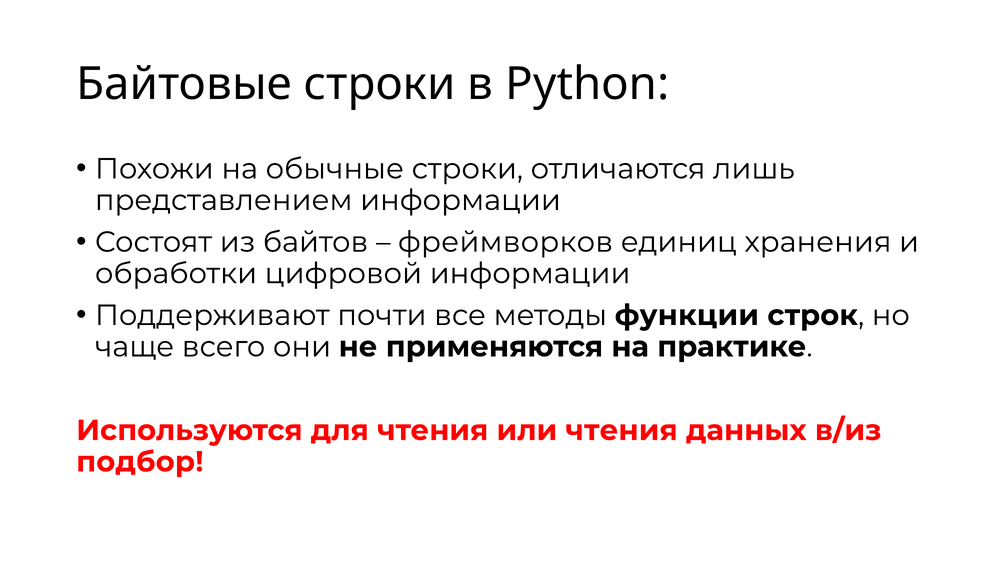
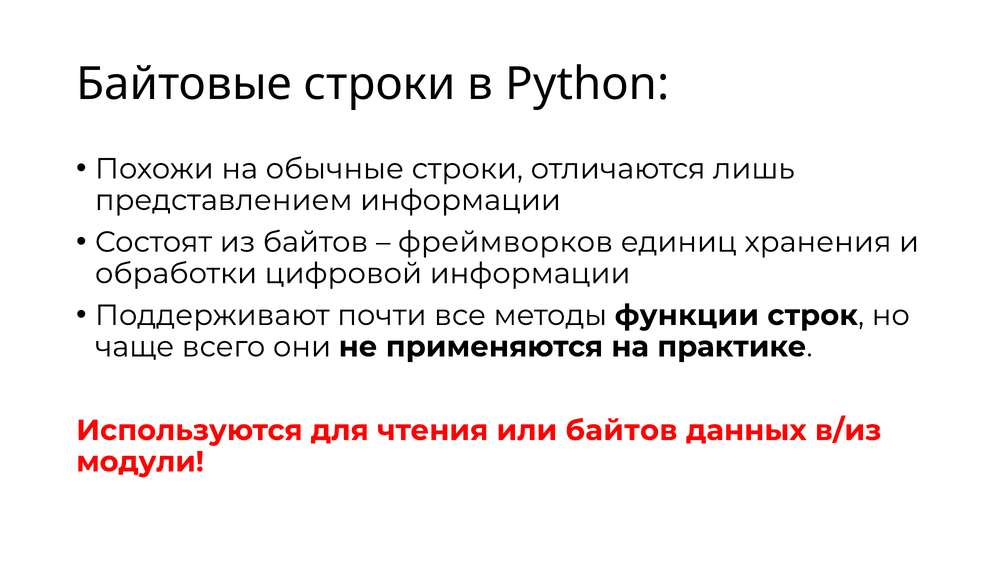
или чтения: чтения -> байтов (621, 430)
подбор: подбор -> модули (140, 462)
